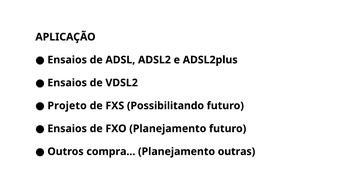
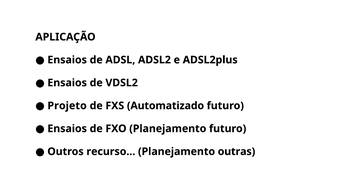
Possibilitando: Possibilitando -> Automatizado (166, 106)
compra: compra -> recurso (111, 151)
